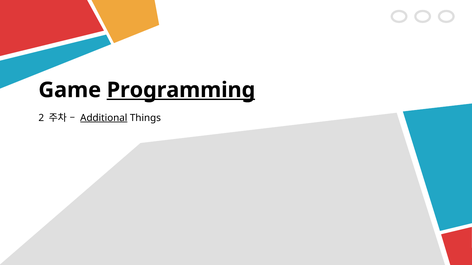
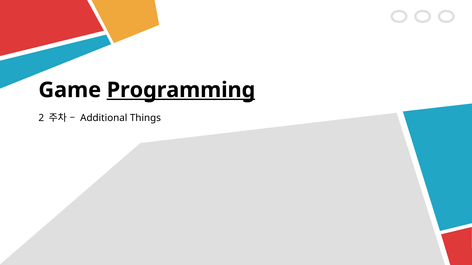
Additional underline: present -> none (104, 118)
